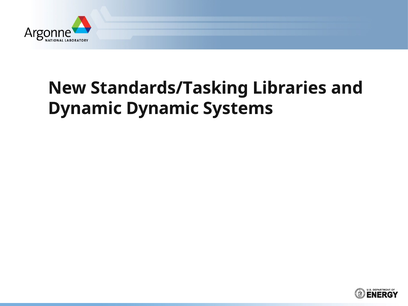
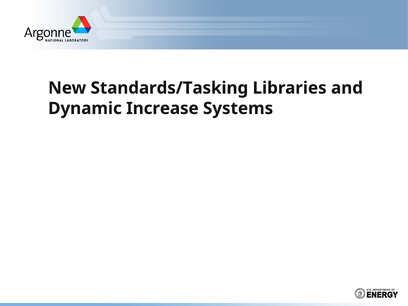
Dynamic Dynamic: Dynamic -> Increase (162, 108)
